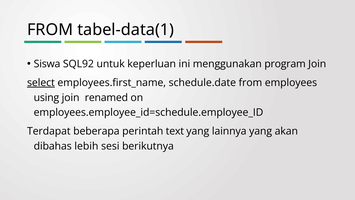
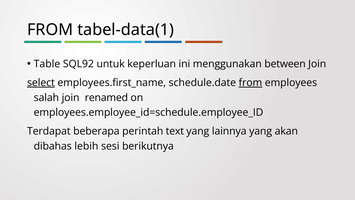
Siswa: Siswa -> Table (47, 64)
program: program -> between (285, 64)
from underline: none -> present (250, 83)
using: using -> salah (46, 97)
